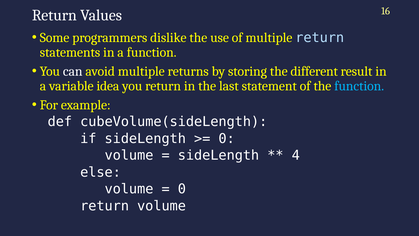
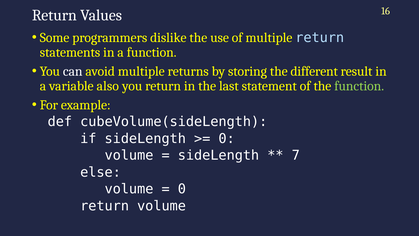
idea: idea -> also (108, 86)
function colour: light blue -> light green (359, 86)
4: 4 -> 7 (296, 155)
